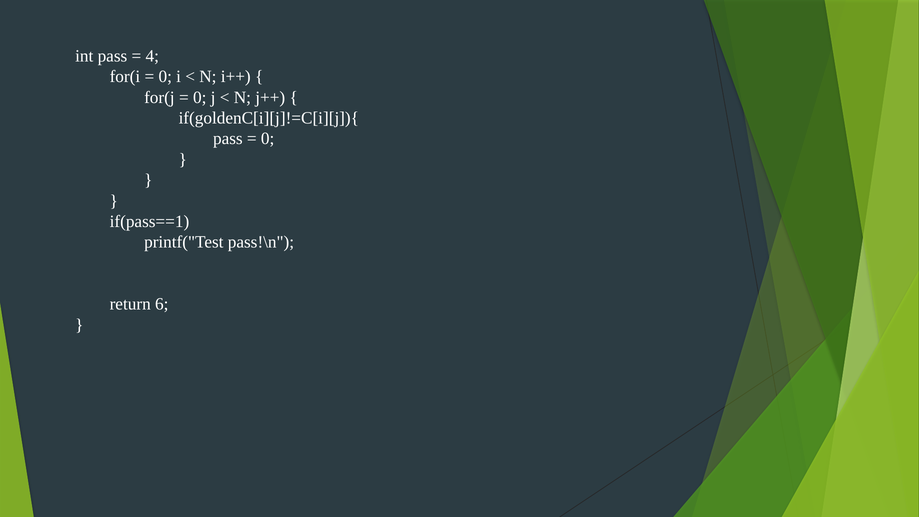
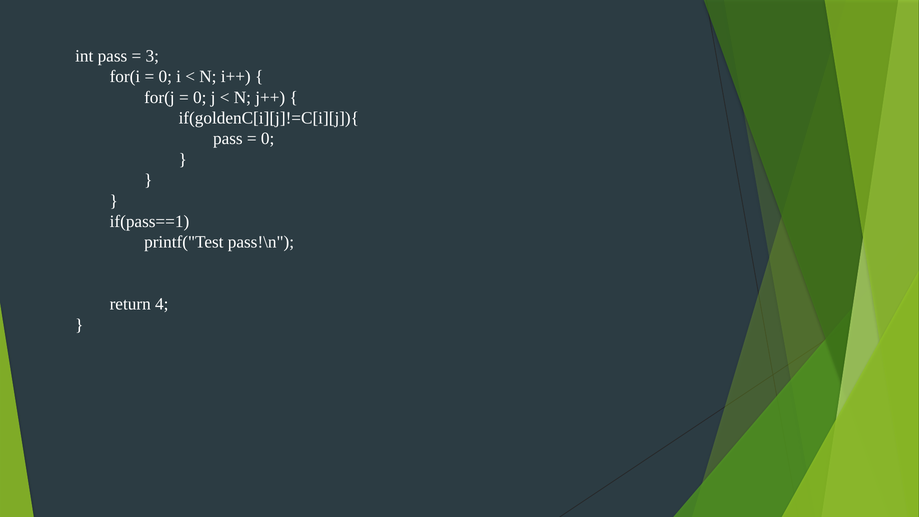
4: 4 -> 3 (152, 56)
6: 6 -> 4 (162, 304)
